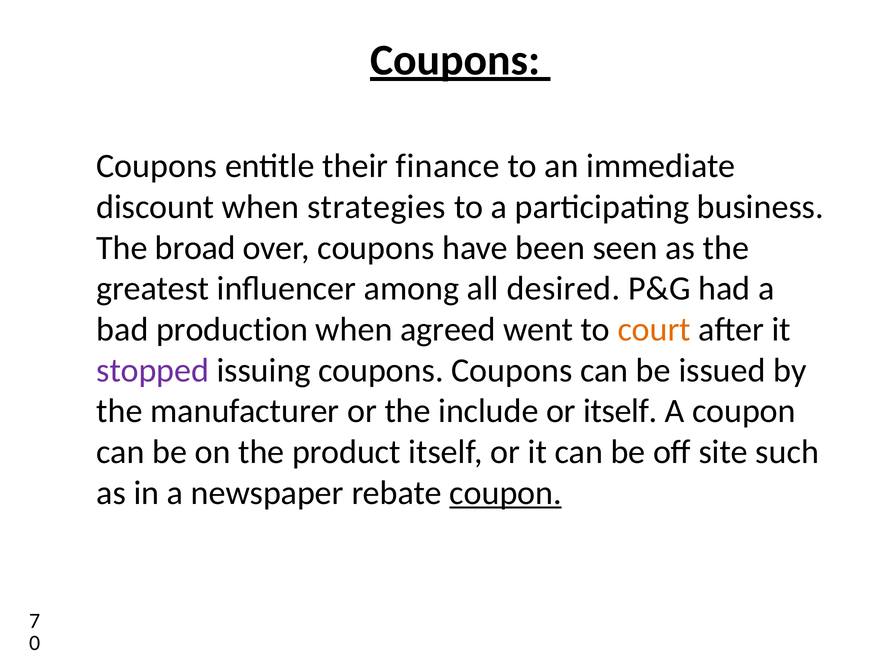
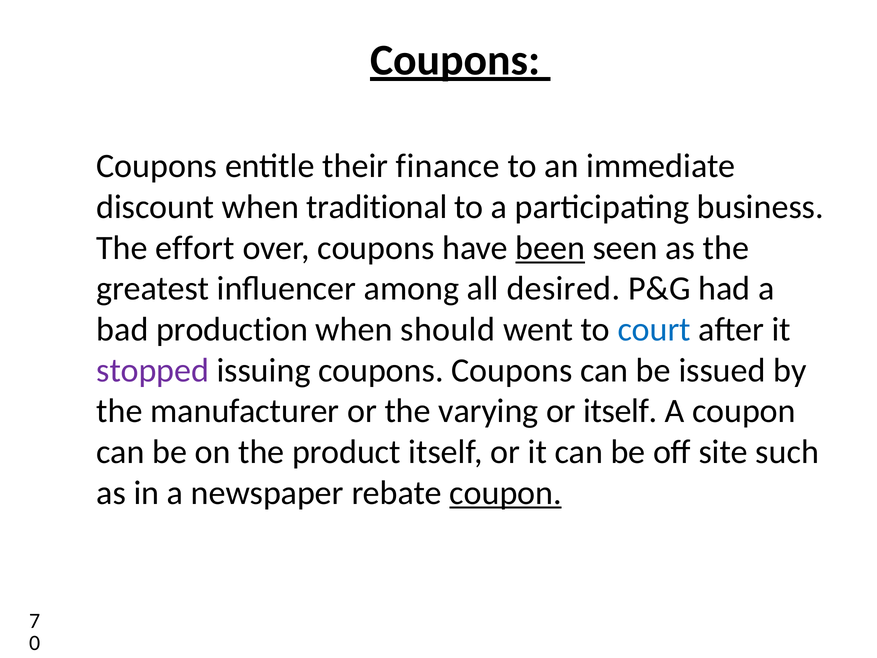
strategies: strategies -> traditional (377, 207)
broad: broad -> effort (195, 248)
been underline: none -> present (550, 248)
agreed: agreed -> should (448, 329)
court colour: orange -> blue (654, 329)
include: include -> varying (488, 411)
